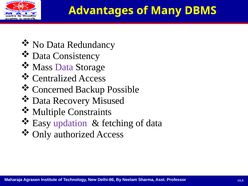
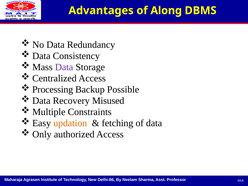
Many: Many -> Along (166, 11)
Concerned: Concerned -> Processing (53, 90)
updation colour: purple -> orange (70, 123)
